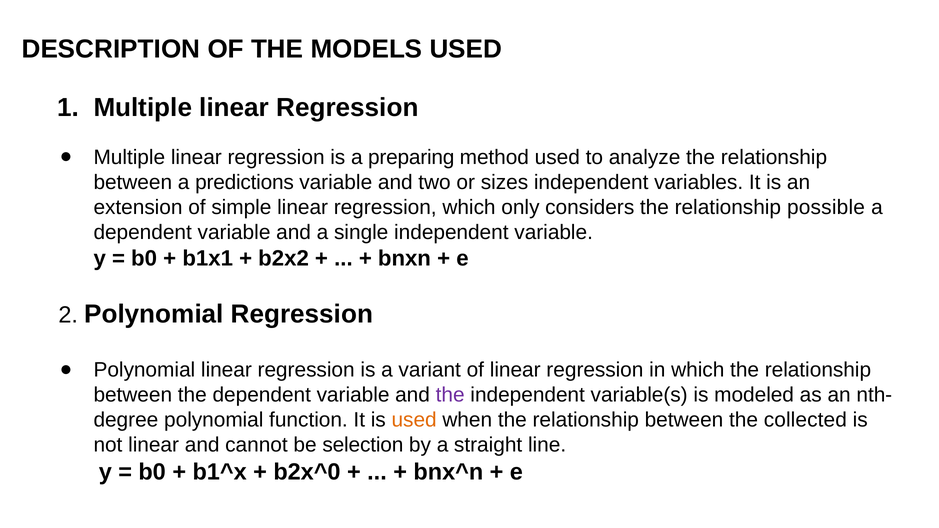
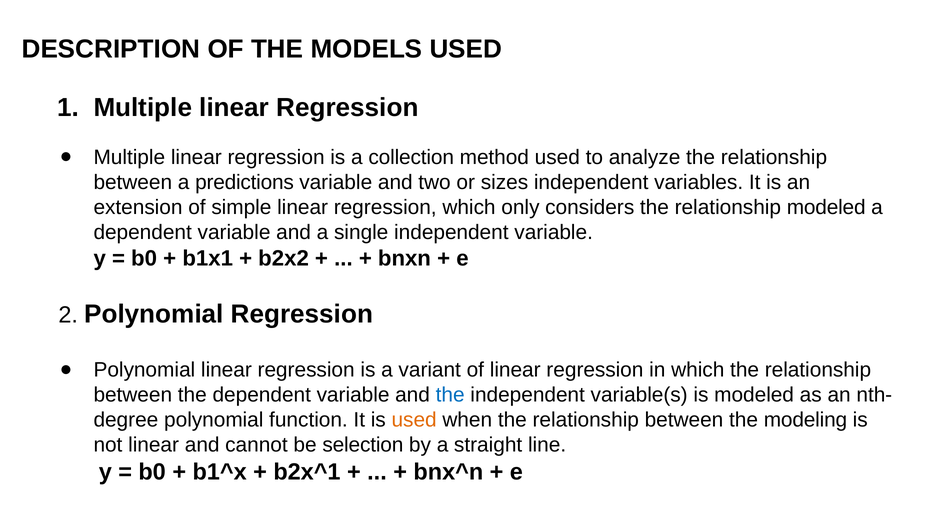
preparing: preparing -> collection (411, 157)
relationship possible: possible -> modeled (826, 207)
the colour: purple -> blue (450, 395)
collected: collected -> modeling (805, 420)
b2x^0: b2x^0 -> b2x^1 (307, 472)
